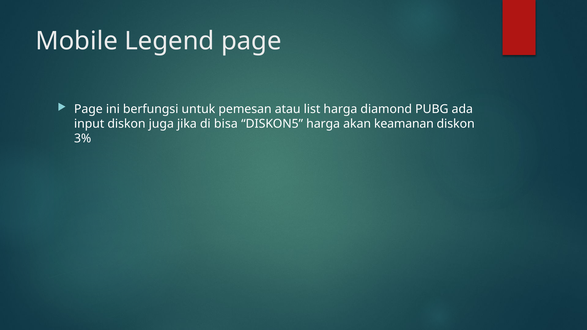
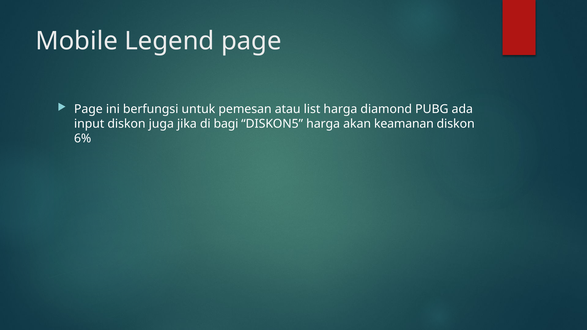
bisa: bisa -> bagi (226, 124)
3%: 3% -> 6% (83, 139)
